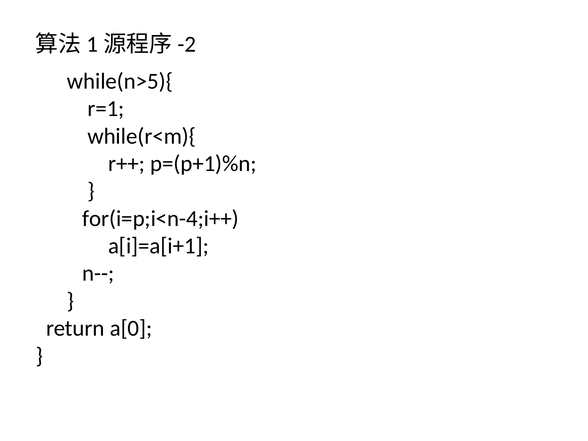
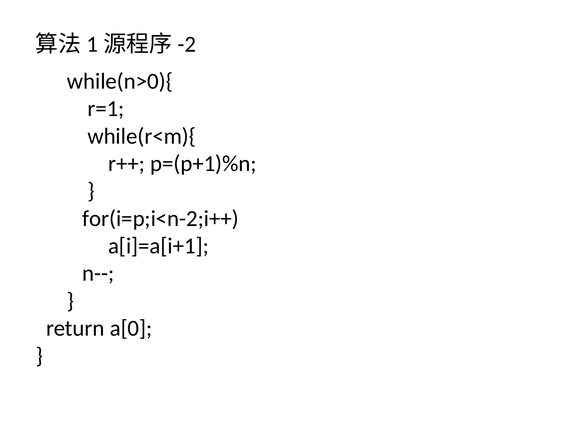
while(n>5){: while(n>5){ -> while(n>0){ (120, 81)
for(i=p;i<n-4;i++: for(i=p;i<n-4;i++ -> for(i=p;i<n-2;i++ (161, 219)
